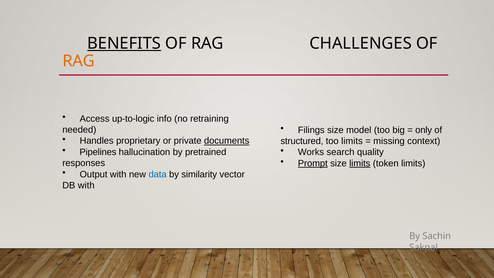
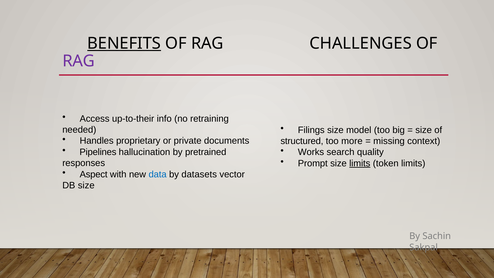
RAG colour: orange -> purple (79, 61)
up-to-logic: up-to-logic -> up-to-their (133, 119)
only: only -> size (424, 130)
documents underline: present -> none (227, 141)
too limits: limits -> more (352, 141)
Prompt underline: present -> none (313, 163)
Output: Output -> Aspect (94, 174)
similarity: similarity -> datasets (199, 174)
DB with: with -> size (86, 185)
